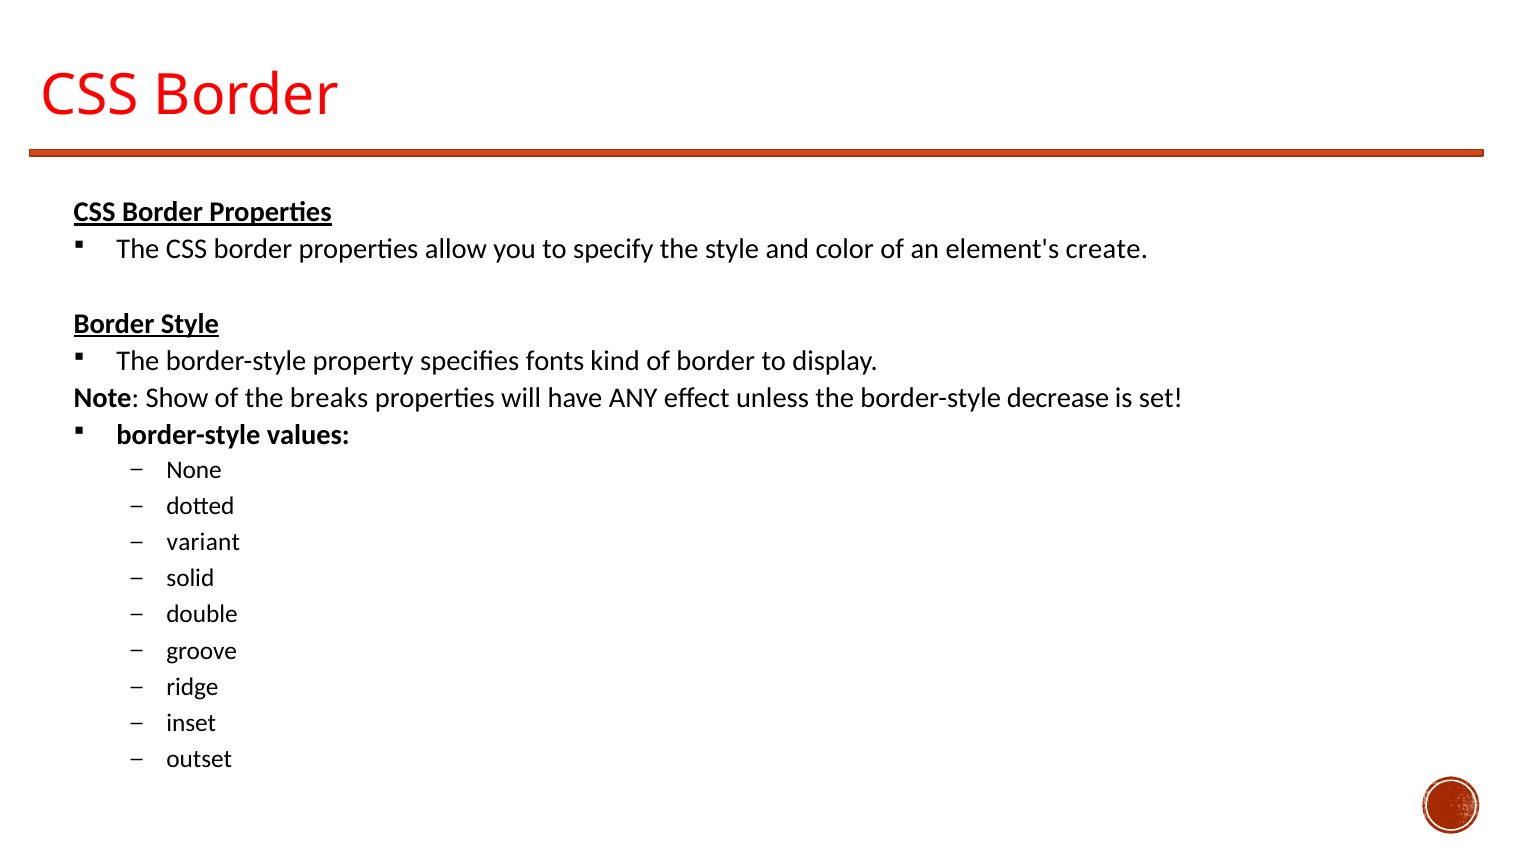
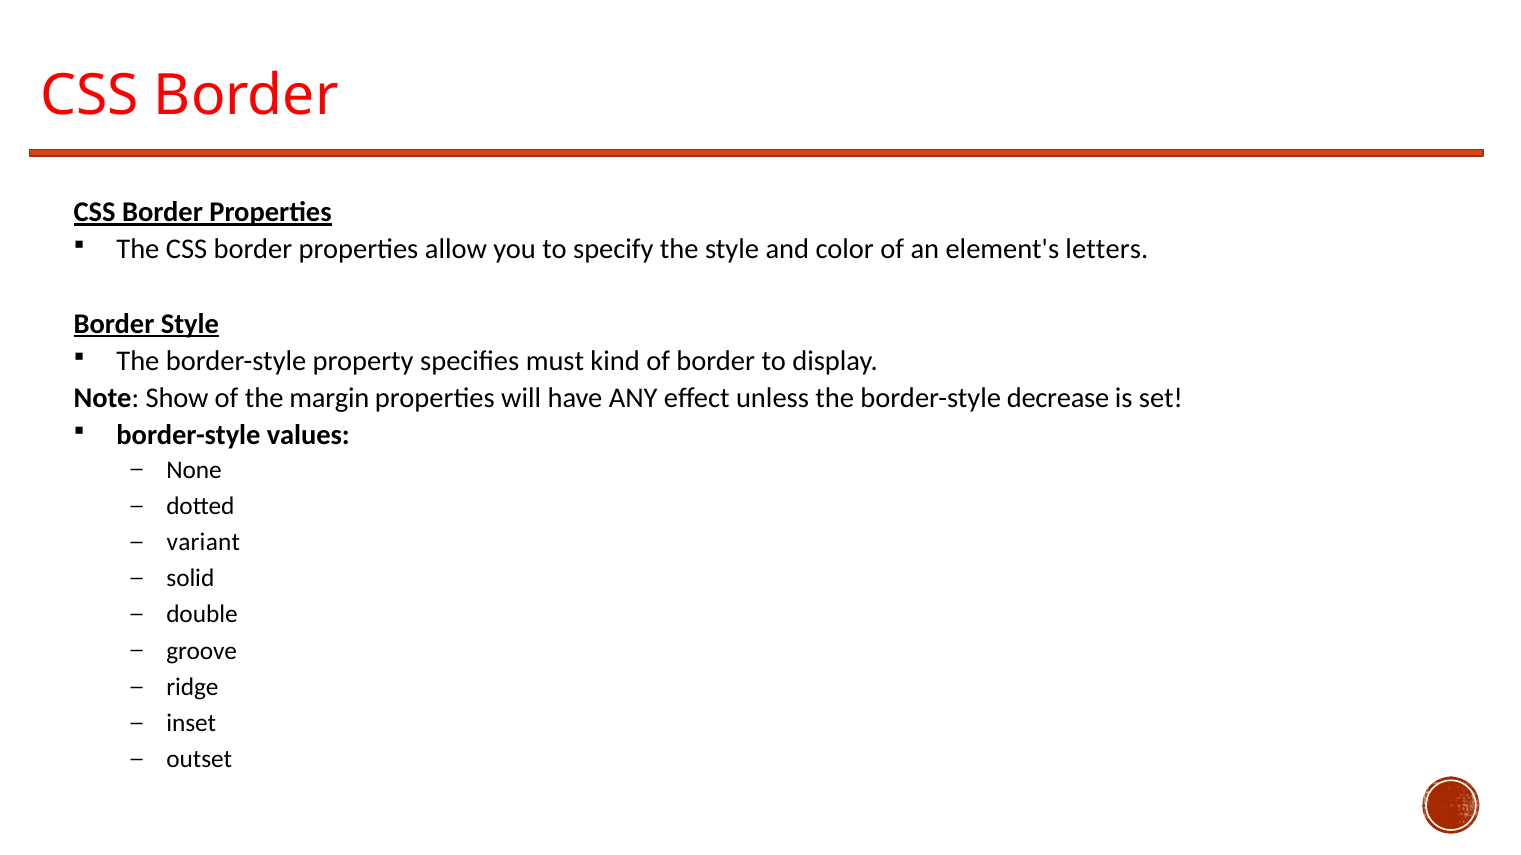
create: create -> letters (1107, 250)
fonts: fonts -> must (555, 361)
breaks: breaks -> margin (329, 398)
